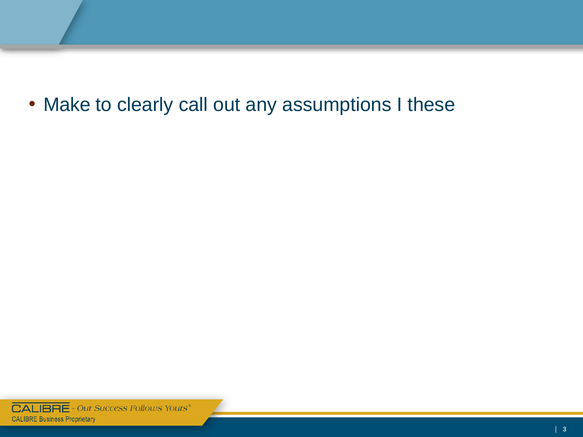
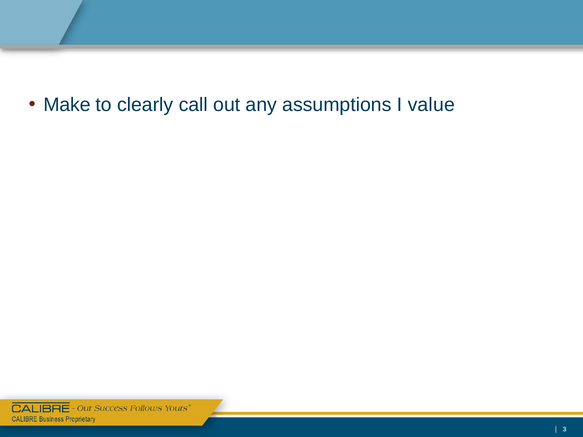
these: these -> value (431, 105)
